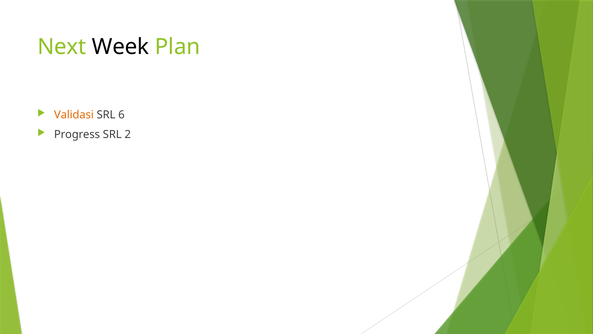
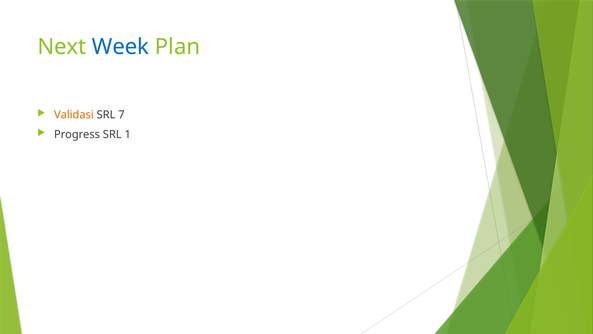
Week colour: black -> blue (121, 47)
6: 6 -> 7 (121, 115)
2: 2 -> 1 (128, 134)
